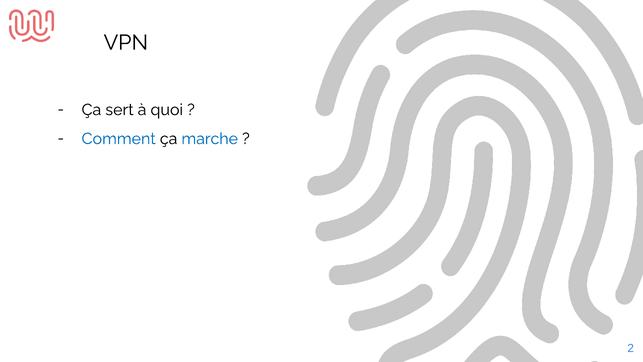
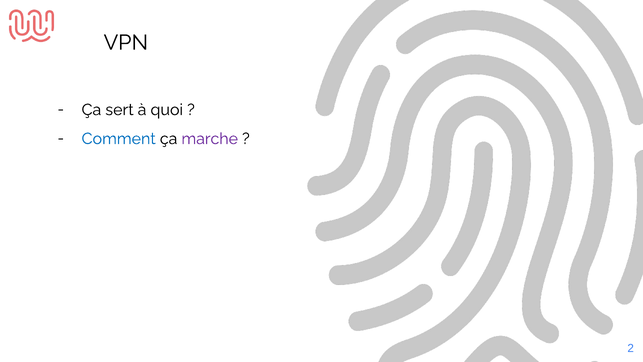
marche colour: blue -> purple (210, 139)
